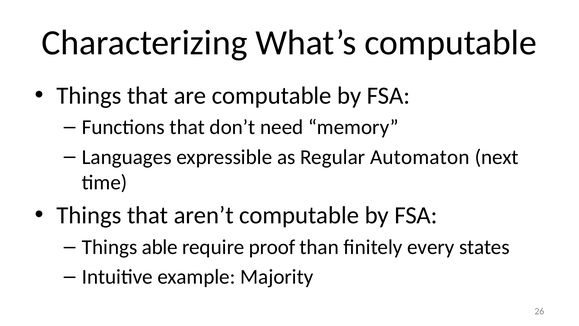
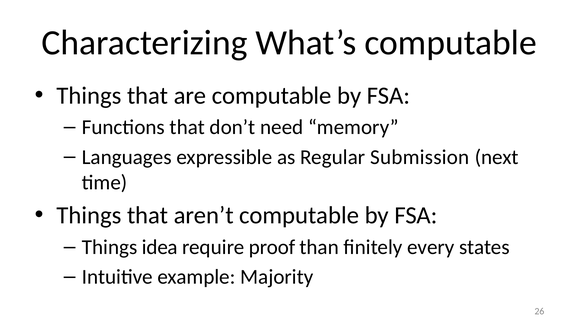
Automaton: Automaton -> Submission (420, 157)
able: able -> idea (160, 247)
